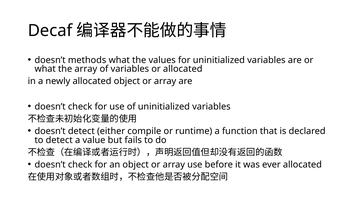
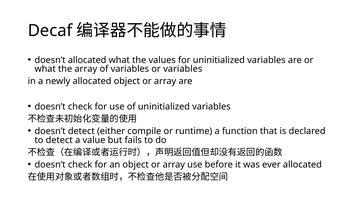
doesn’t methods: methods -> allocated (87, 60)
or allocated: allocated -> variables (183, 69)
